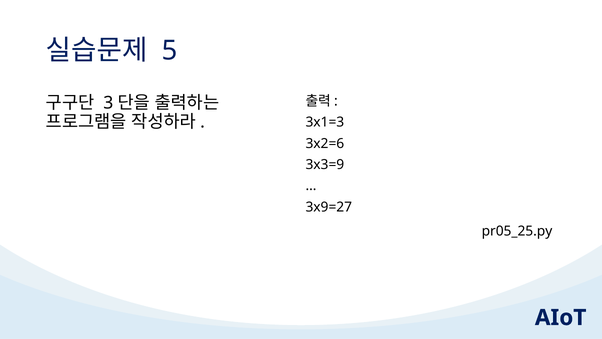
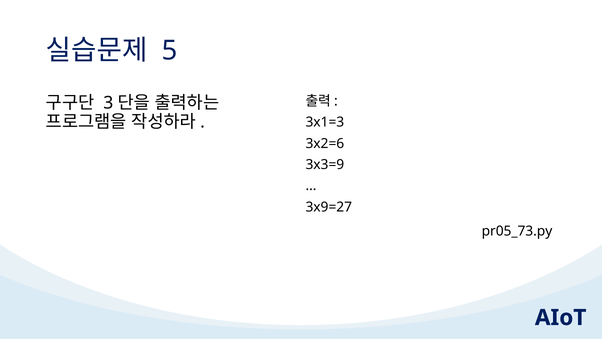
pr05_25.py: pr05_25.py -> pr05_73.py (517, 231)
